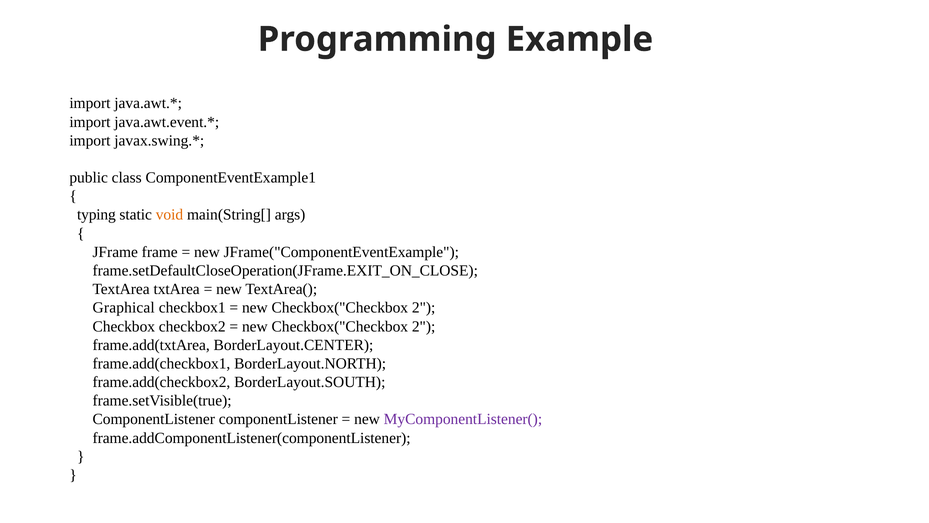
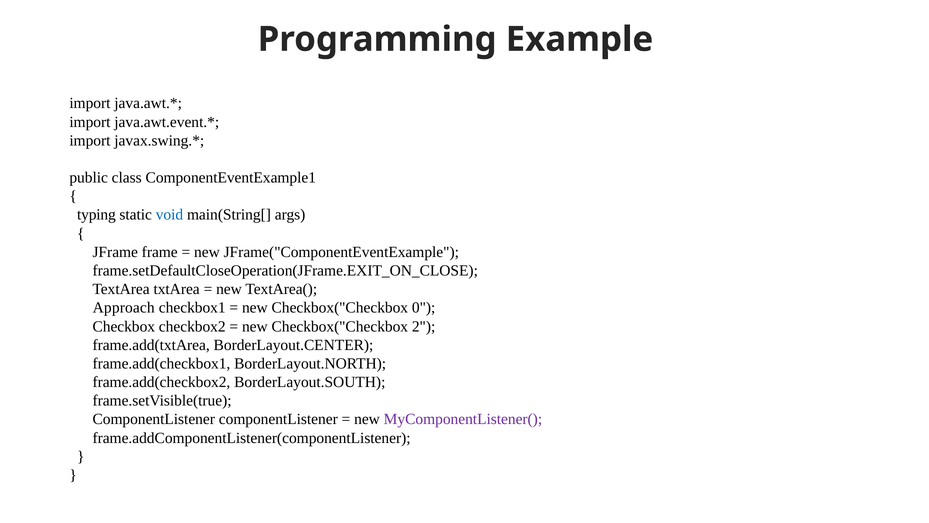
void colour: orange -> blue (169, 215)
Graphical: Graphical -> Approach (124, 308)
2: 2 -> 0 (424, 308)
